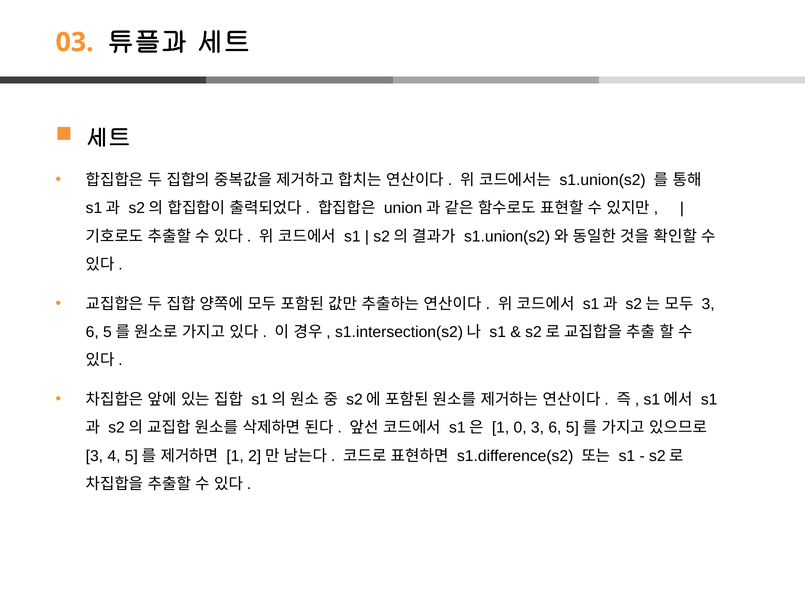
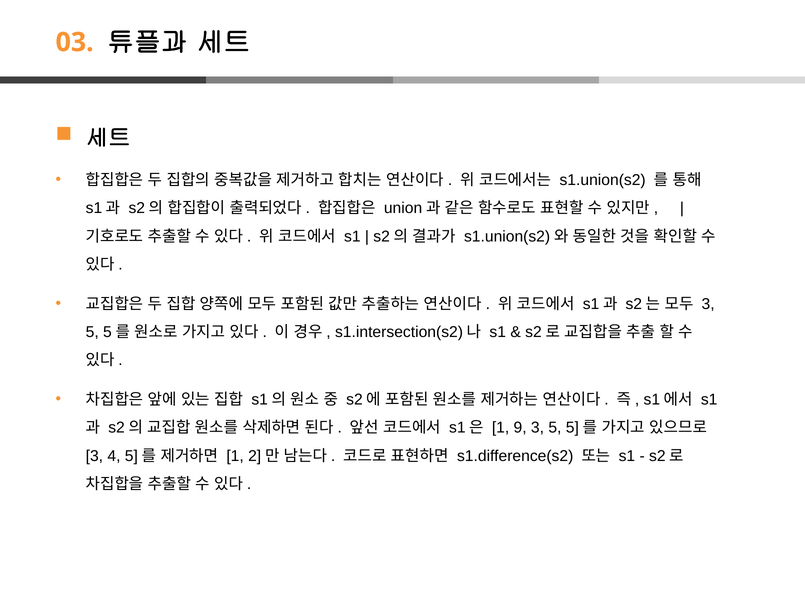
6: 6 -> 5 (92, 332)
0: 0 -> 9 (520, 428)
6: 6 -> 5 (555, 428)
